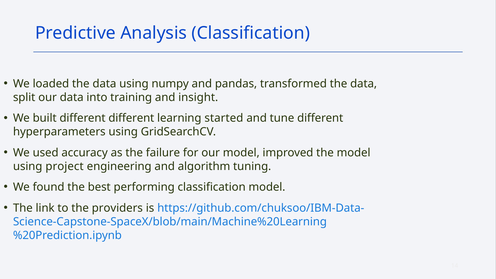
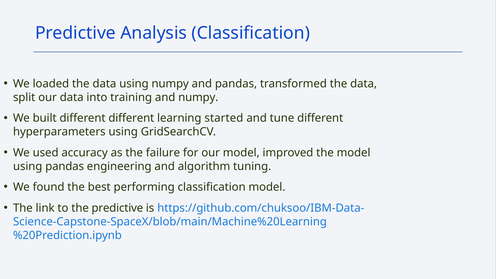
and insight: insight -> numpy (198, 97)
using project: project -> pandas (65, 166)
the providers: providers -> predictive (117, 208)
